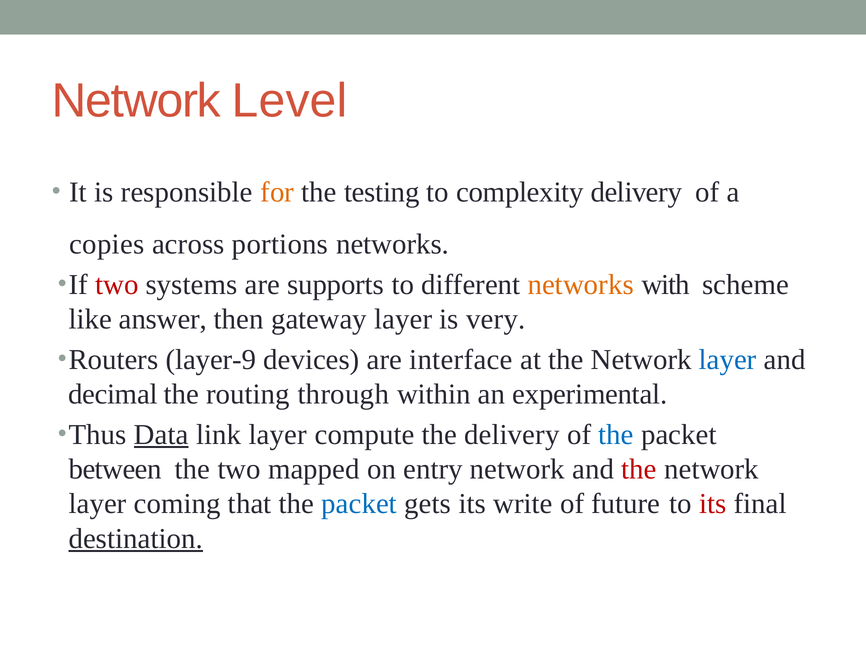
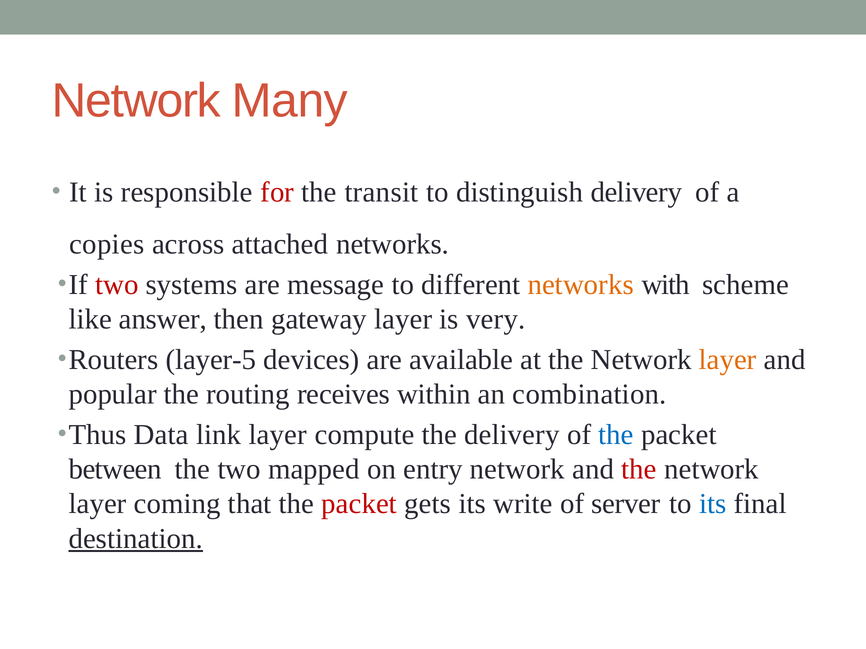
Level: Level -> Many (290, 101)
for colour: orange -> red (277, 193)
testing: testing -> transit (381, 193)
complexity: complexity -> distinguish (520, 193)
portions: portions -> attached (280, 245)
supports: supports -> message (336, 285)
layer-9: layer-9 -> layer-5 (211, 360)
interface: interface -> available (461, 360)
layer colour: blue -> orange (728, 360)
decimal: decimal -> popular (113, 395)
through: through -> receives (344, 395)
experimental: experimental -> combination (590, 395)
Data underline: present -> none (161, 435)
packet colour: blue -> red (359, 504)
future: future -> server (626, 504)
its colour: red -> blue (713, 504)
